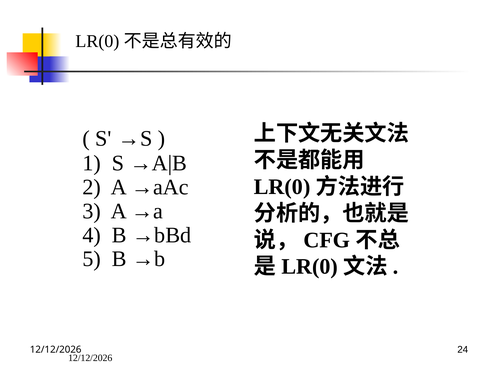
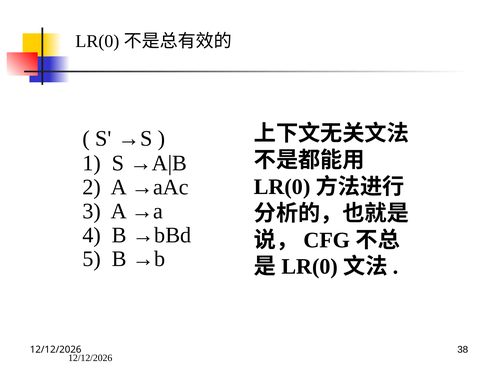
24: 24 -> 38 (463, 349)
